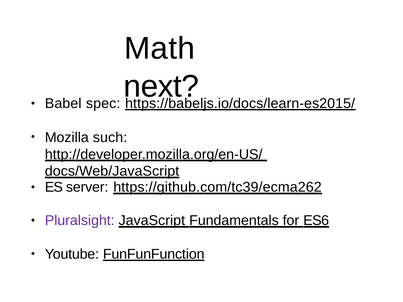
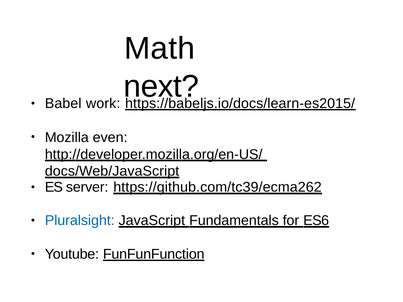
spec: spec -> work (103, 104)
such: such -> even (110, 138)
Pluralsight colour: purple -> blue (80, 221)
